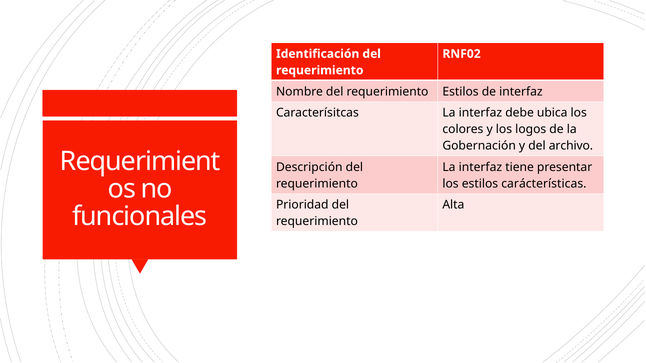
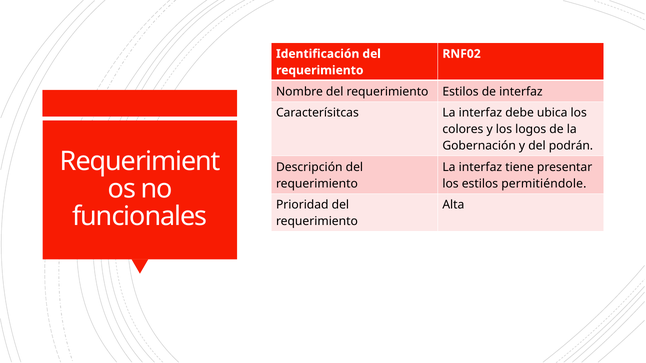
archivo: archivo -> podrán (571, 146)
carácterísticas: carácterísticas -> permitiéndole (544, 184)
